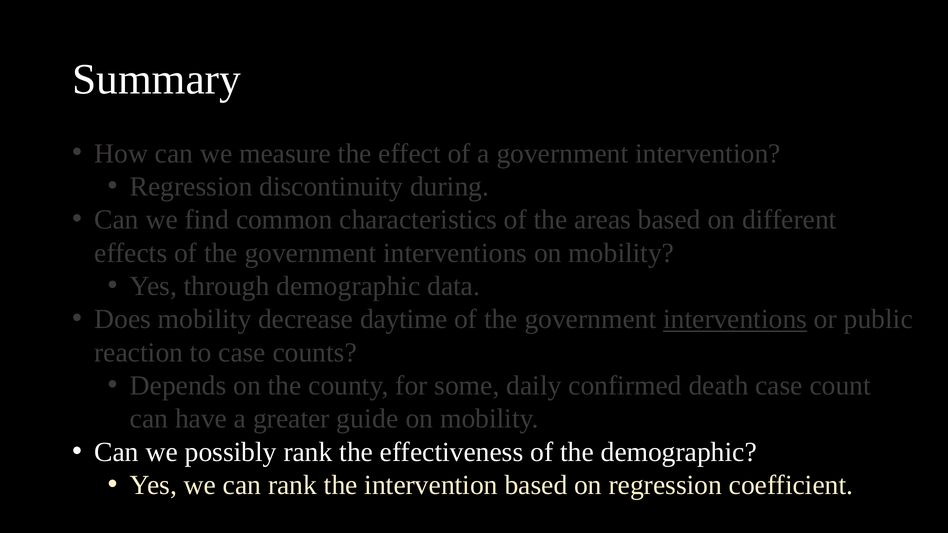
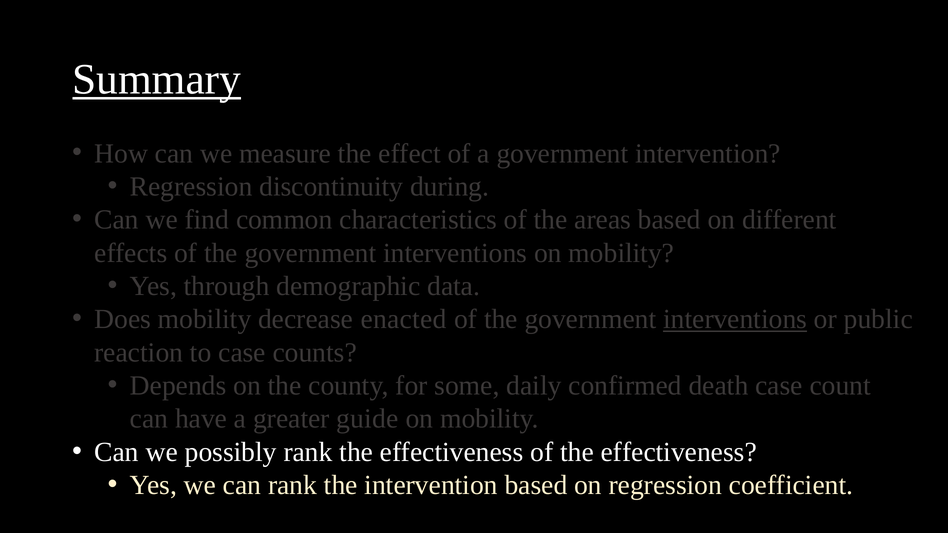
Summary underline: none -> present (157, 80)
daytime: daytime -> enacted (404, 319)
of the demographic: demographic -> effectiveness (679, 452)
